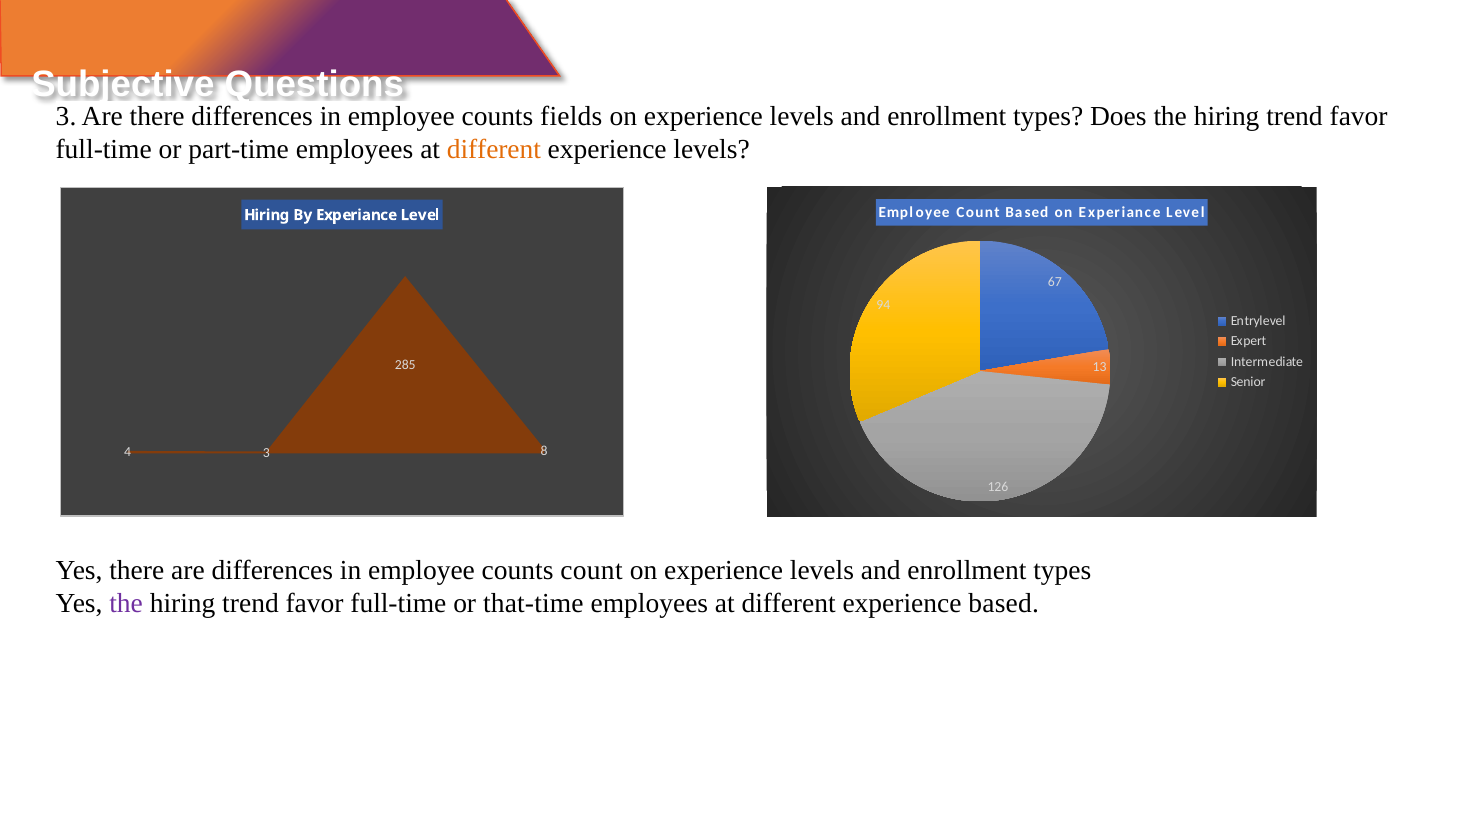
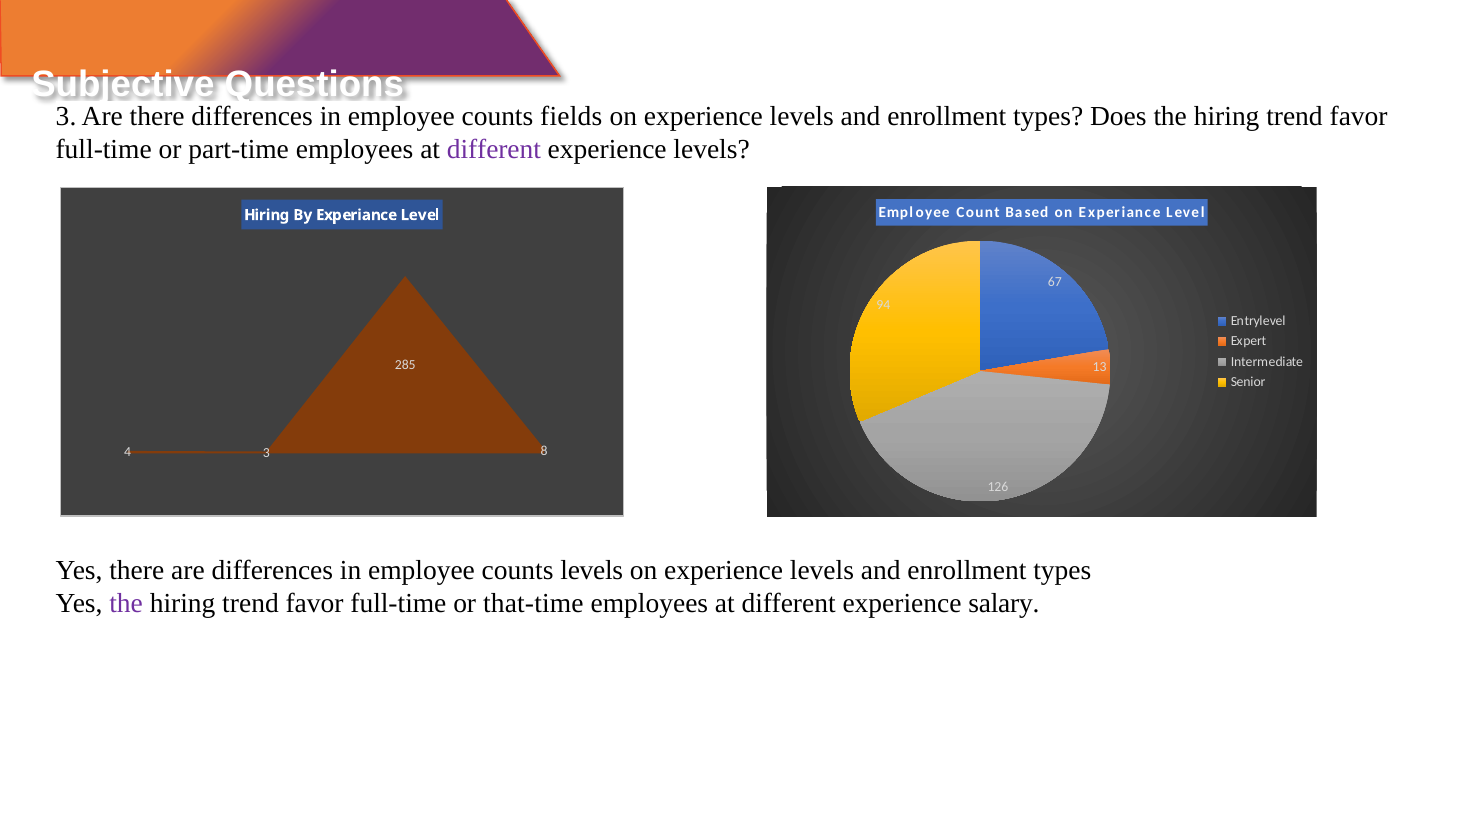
different colour: orange -> purple (494, 149)
counts count: count -> levels (592, 571)
experience based: based -> salary (1004, 604)
